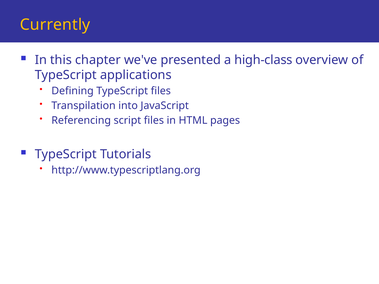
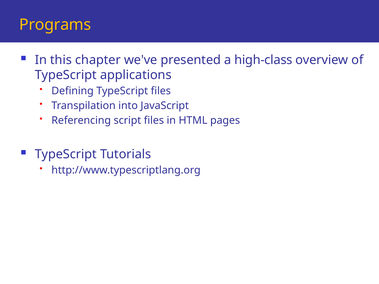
Currently: Currently -> Programs (55, 25)
